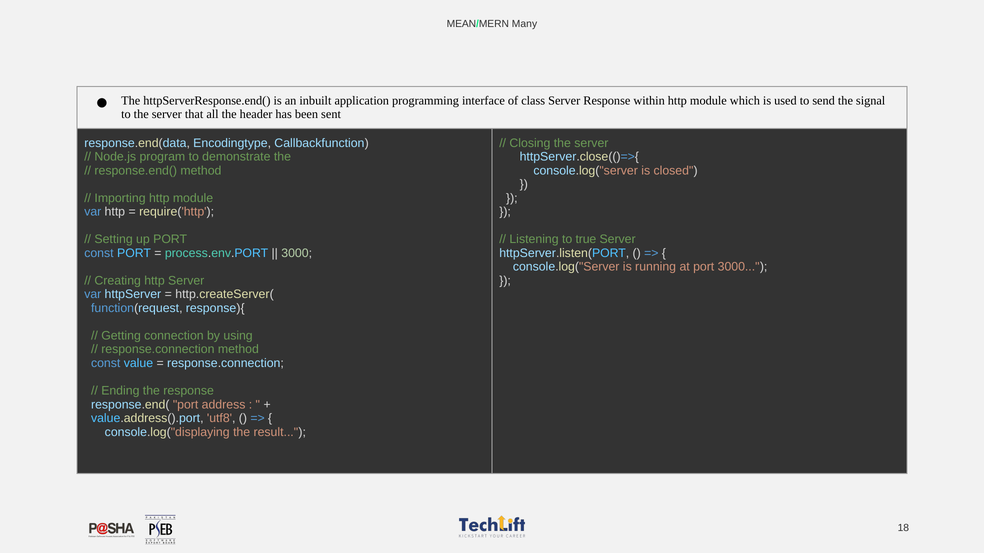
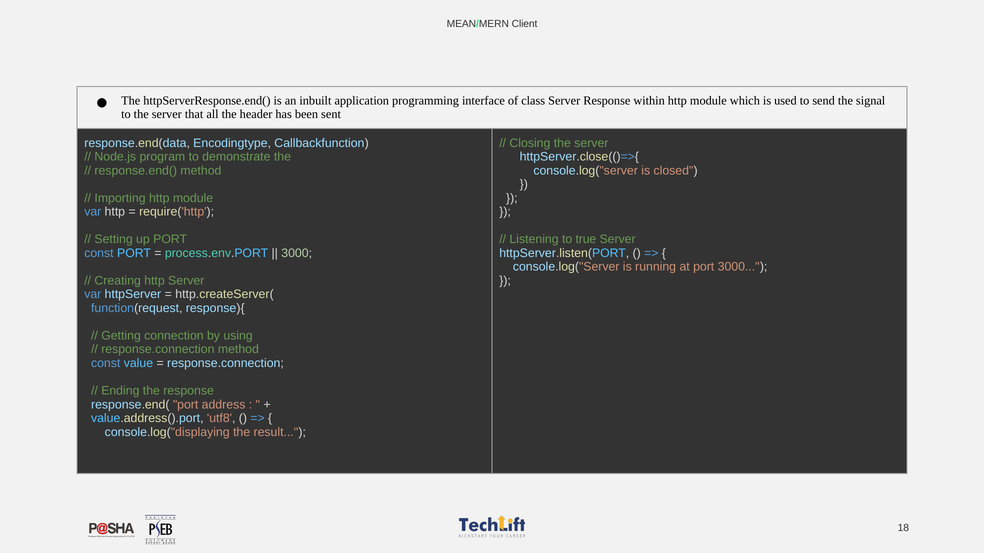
Many: Many -> Client (525, 24)
